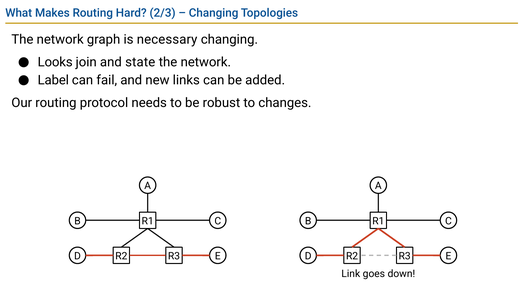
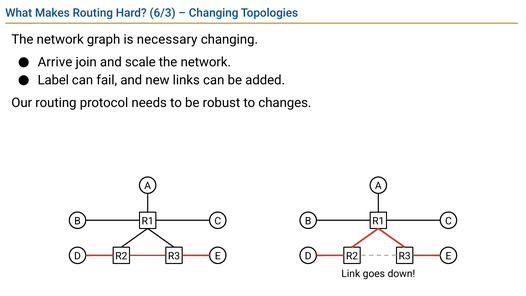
2/3: 2/3 -> 6/3 (163, 13)
Looks: Looks -> Arrive (55, 62)
state: state -> scale (140, 62)
